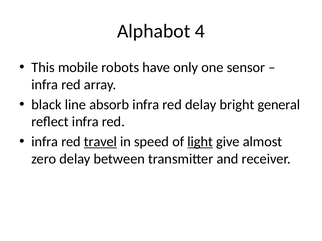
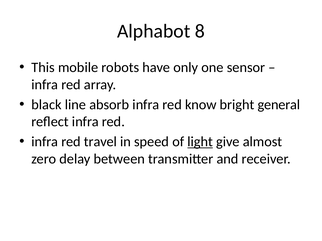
4: 4 -> 8 (200, 31)
red delay: delay -> know (201, 105)
travel underline: present -> none (100, 142)
